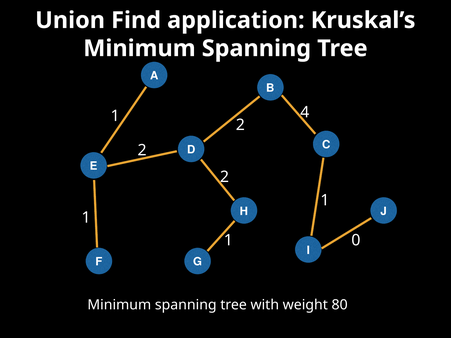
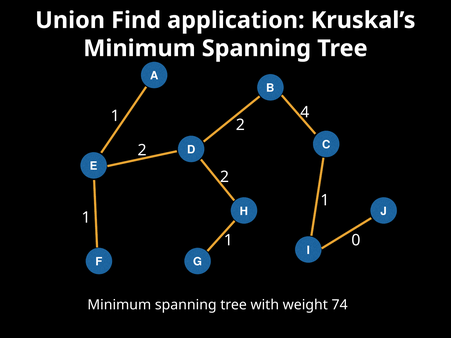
80: 80 -> 74 (340, 305)
